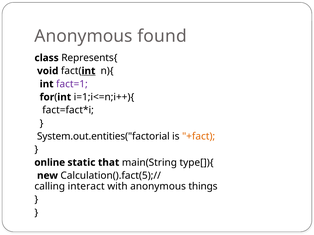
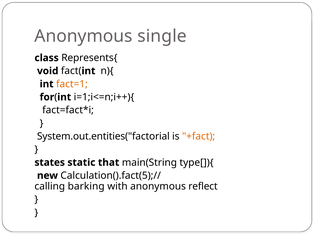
found: found -> single (162, 36)
int underline: present -> none (88, 71)
fact=1 colour: purple -> orange (72, 84)
online: online -> states (50, 163)
interact: interact -> barking (86, 187)
things: things -> reflect (203, 187)
